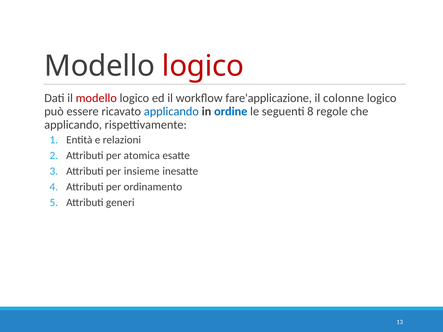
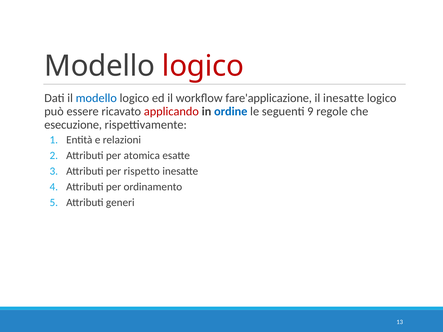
modello colour: red -> blue (96, 98)
il colonne: colonne -> inesatte (344, 98)
applicando colour: blue -> red (171, 112)
8: 8 -> 9 (310, 112)
applicando: applicando -> esecuzione (73, 125)
insieme: insieme -> rispetto (142, 171)
